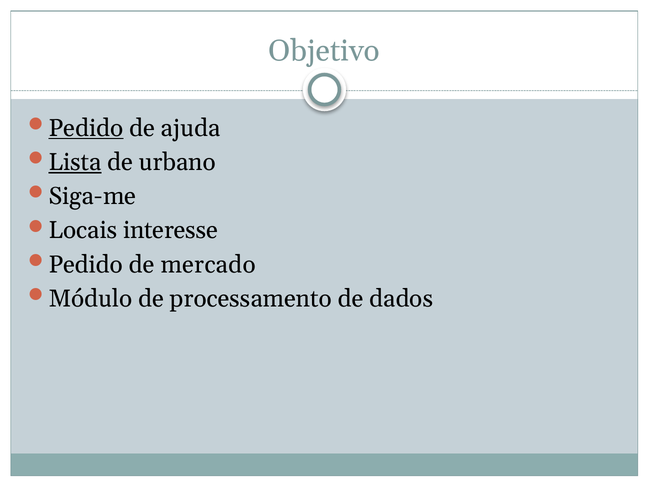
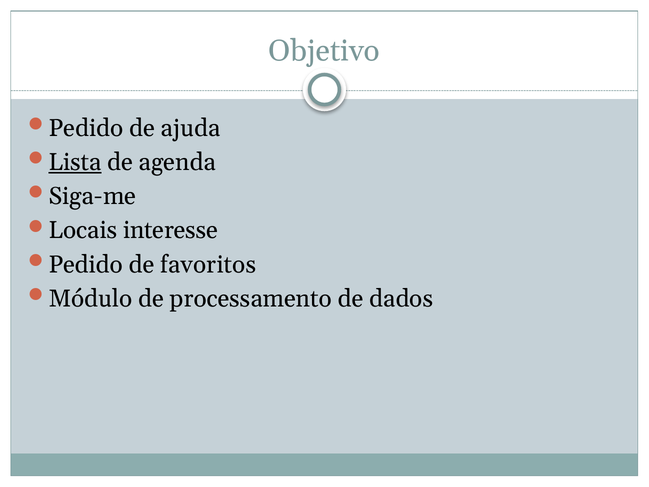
Pedido underline: present -> none (86, 128)
urbano: urbano -> agenda (177, 162)
mercado: mercado -> favoritos (208, 264)
